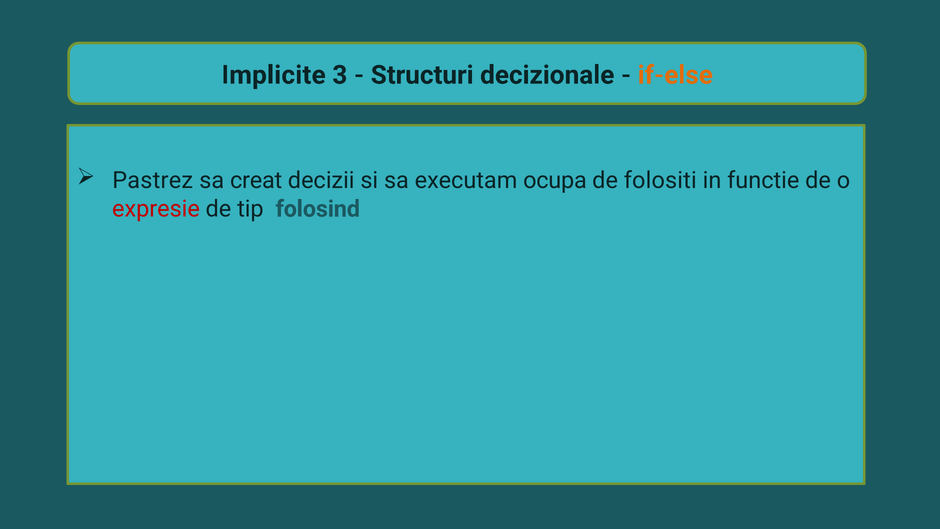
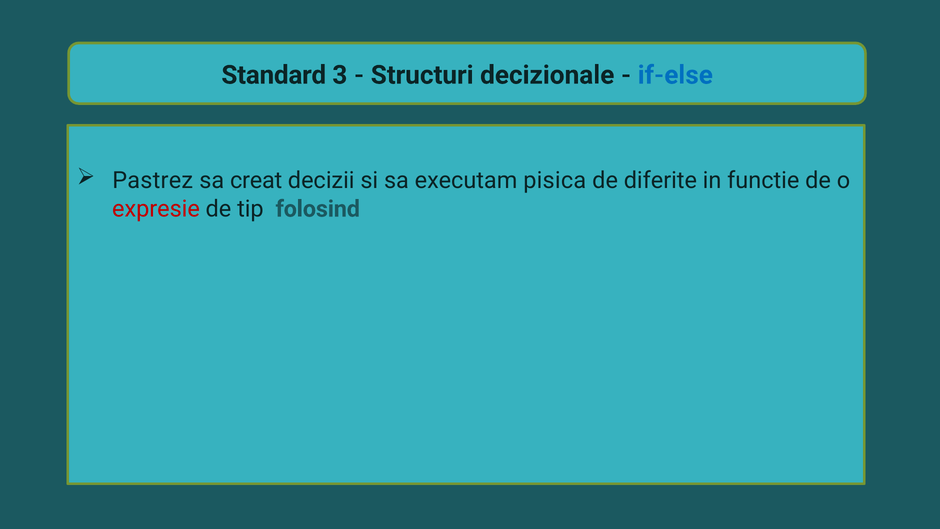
Implicite: Implicite -> Standard (274, 75)
if-else colour: orange -> blue (675, 75)
ocupa: ocupa -> pisica (555, 181)
folositi: folositi -> diferite (660, 181)
